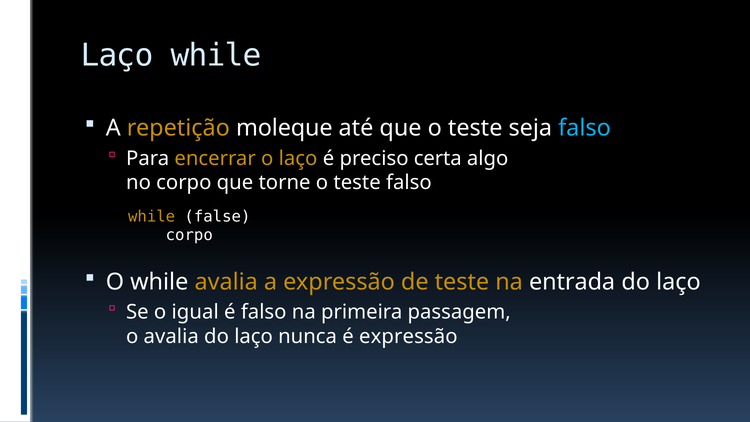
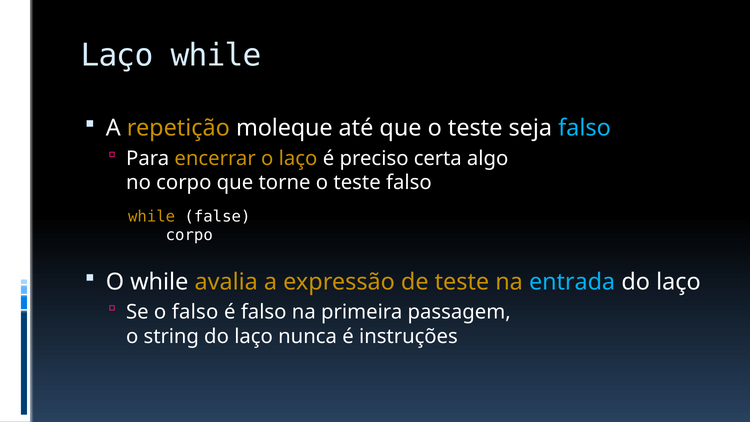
entrada colour: white -> light blue (572, 282)
o igual: igual -> falso (195, 312)
o avalia: avalia -> string (171, 336)
é expressão: expressão -> instruções (408, 336)
